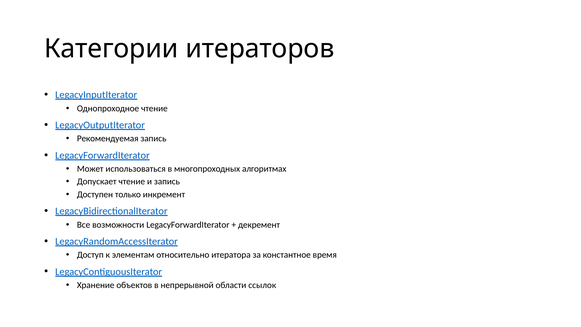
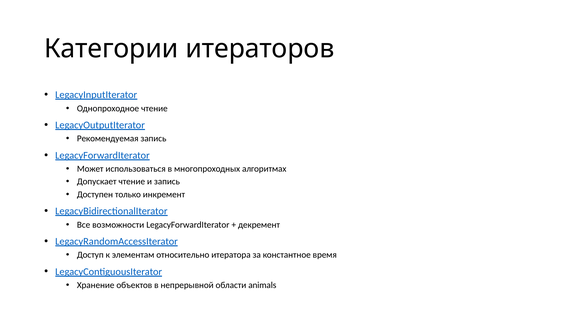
ссылок: ссылок -> animals (262, 285)
